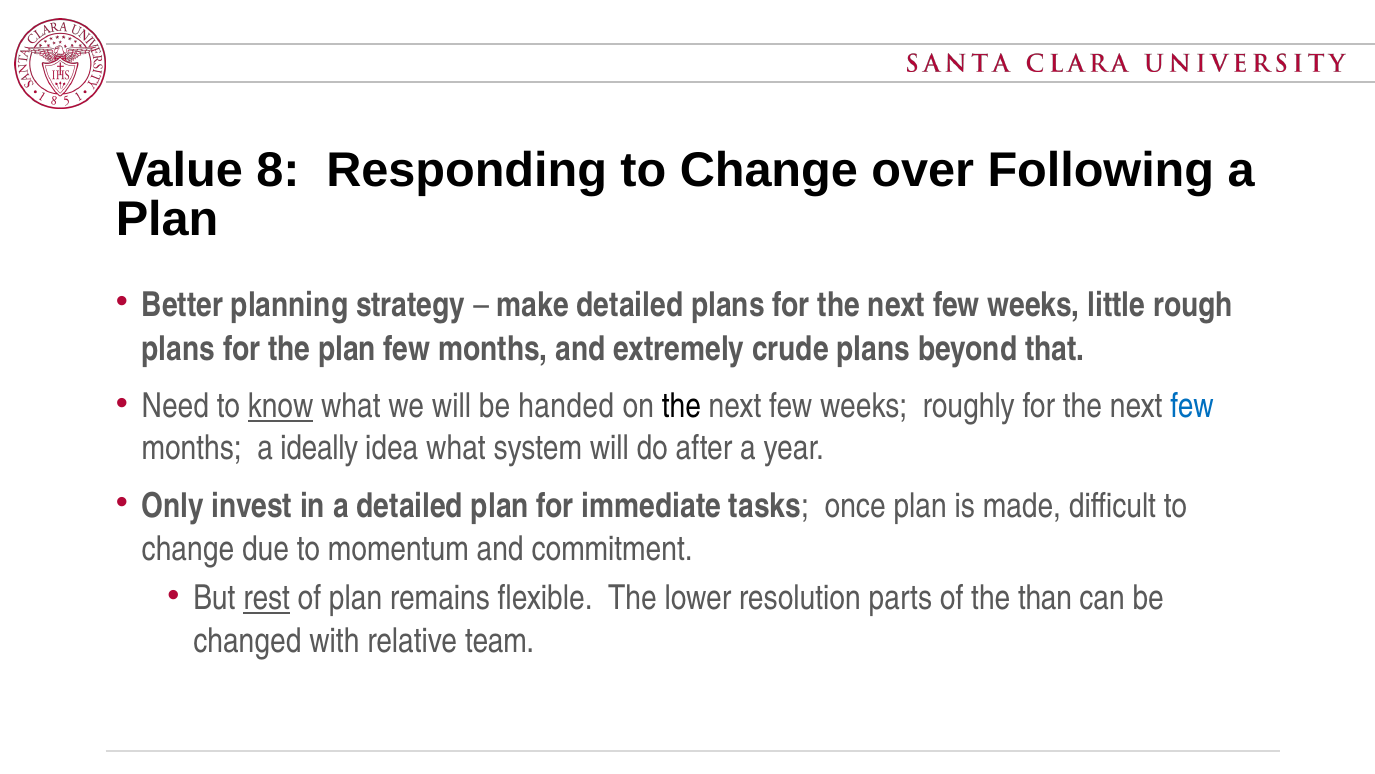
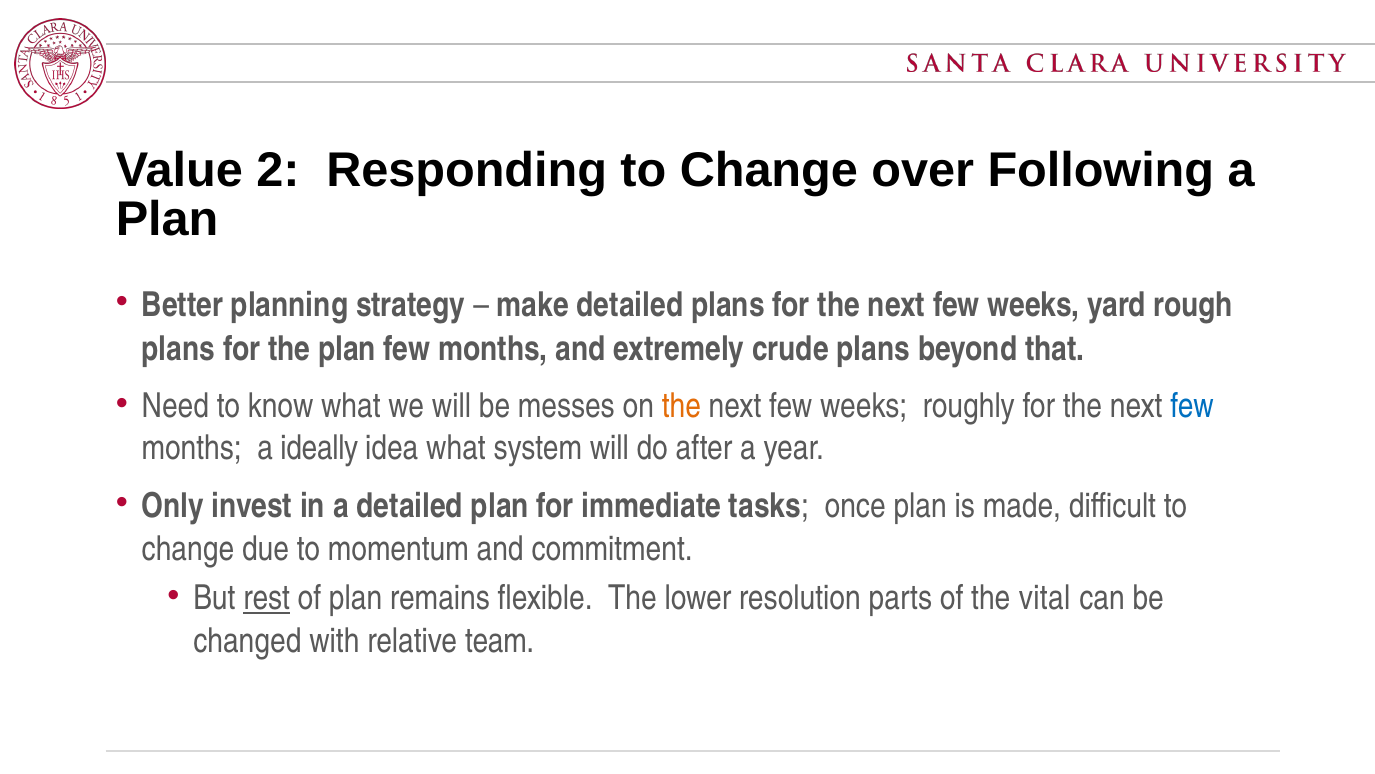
8: 8 -> 2 (278, 171)
little: little -> yard (1117, 305)
know underline: present -> none (281, 406)
handed: handed -> messes (566, 406)
the colour: black -> orange (681, 406)
than: than -> vital (1045, 598)
